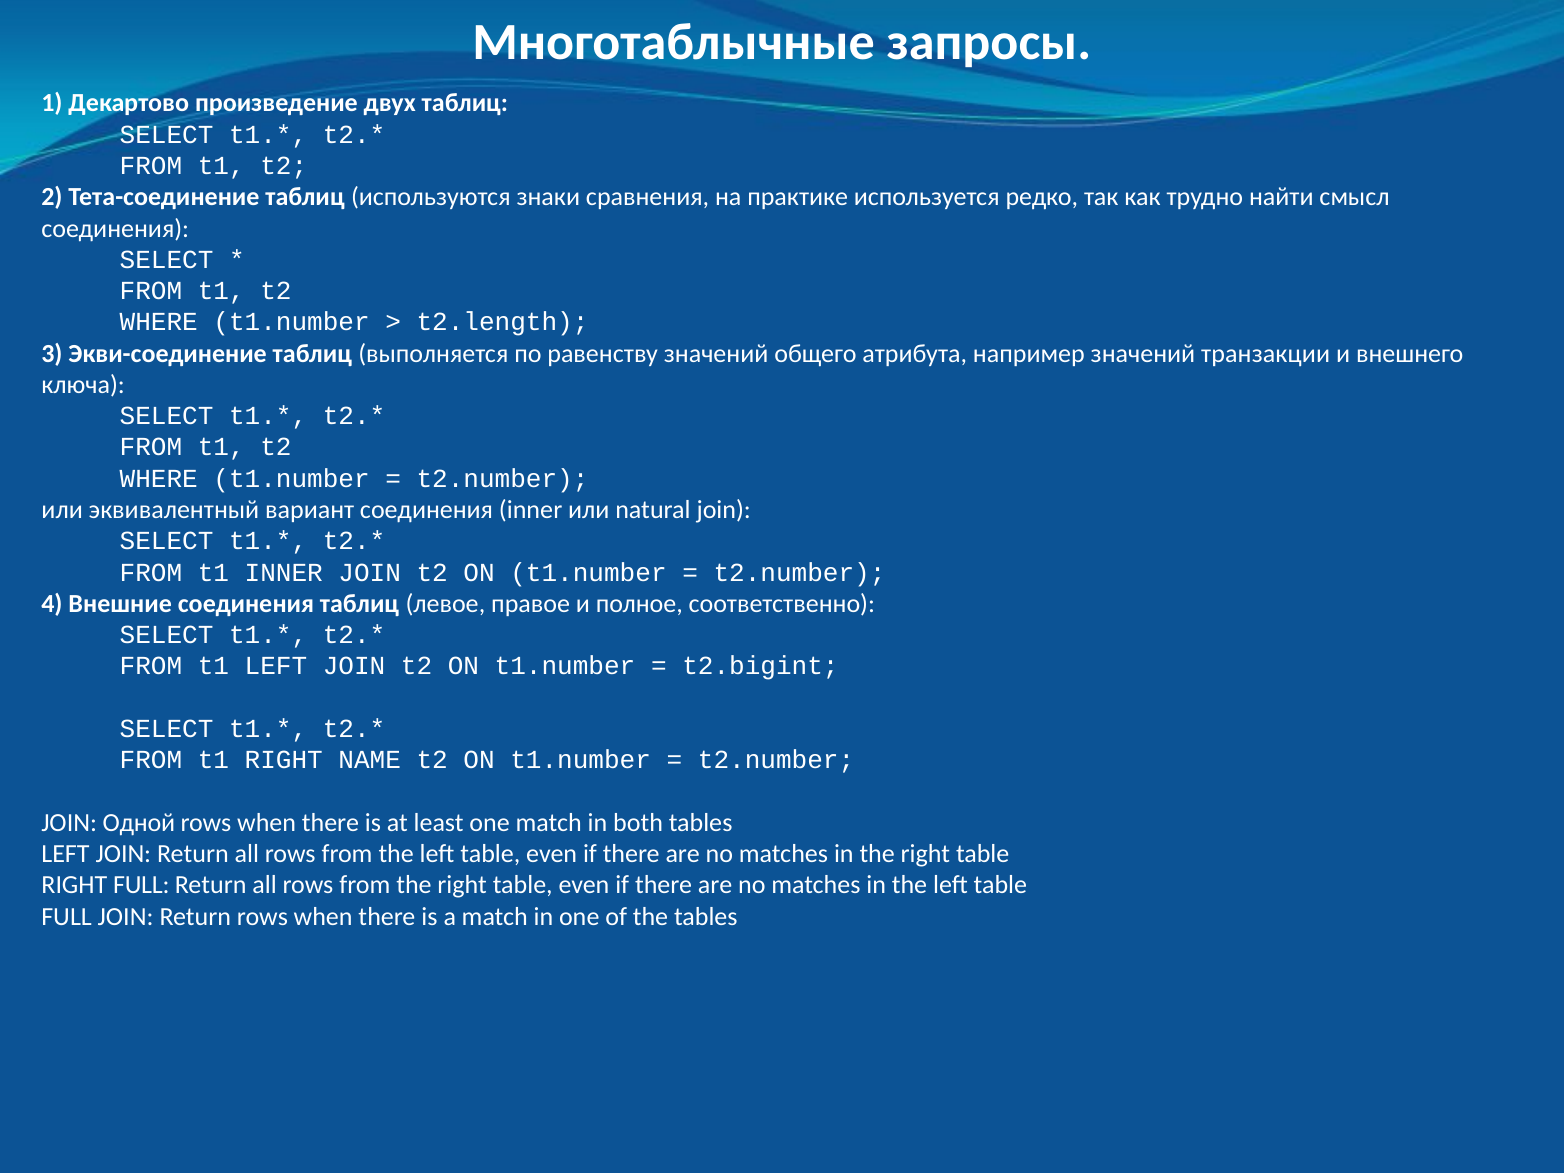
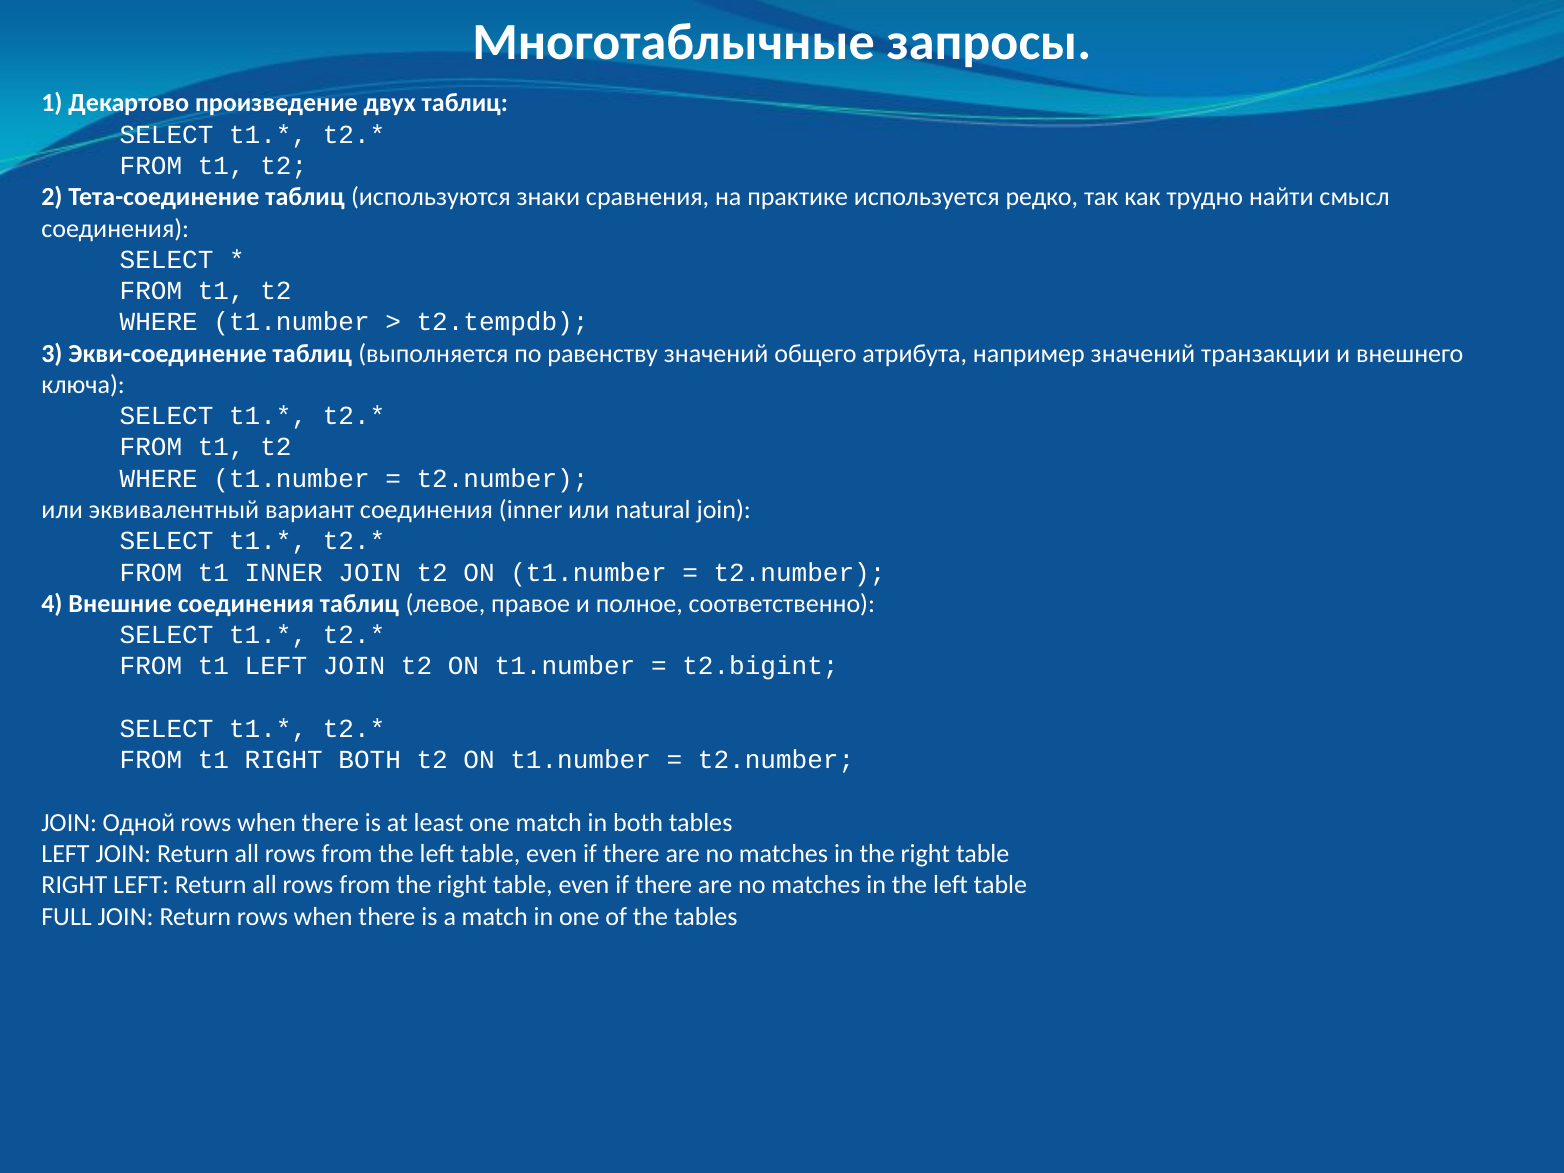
t2.length: t2.length -> t2.tempdb (503, 322)
RIGHT NAME: NAME -> BOTH (370, 760)
RIGHT FULL: FULL -> LEFT (141, 885)
